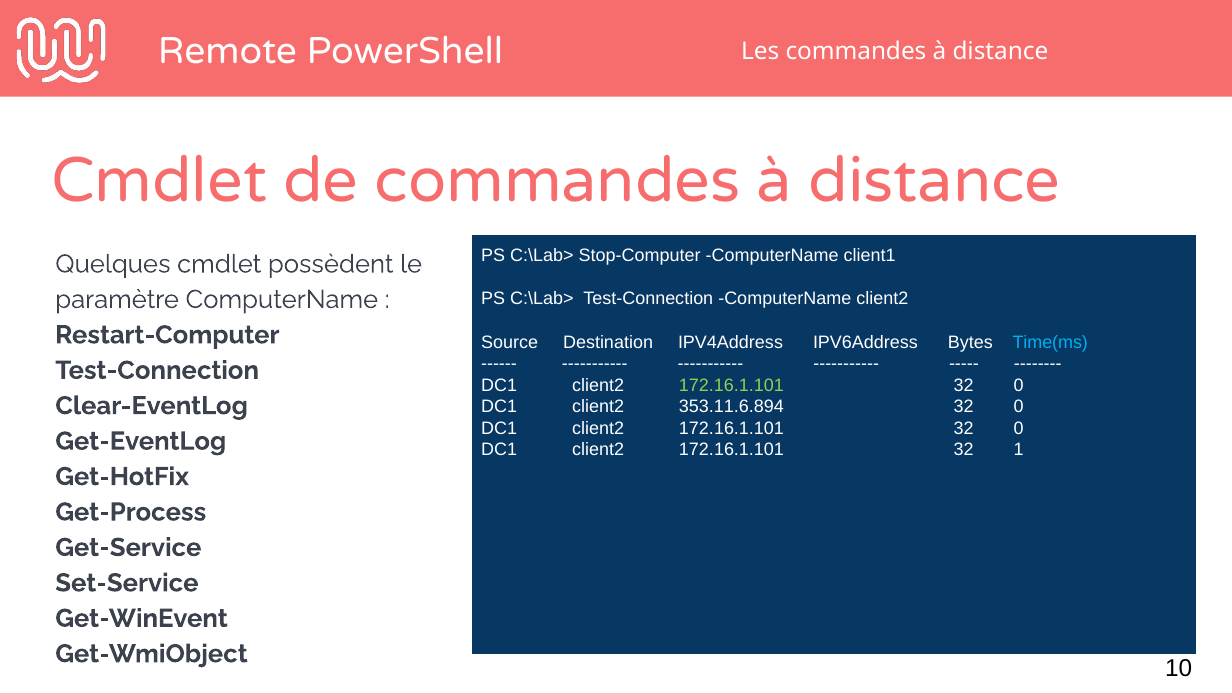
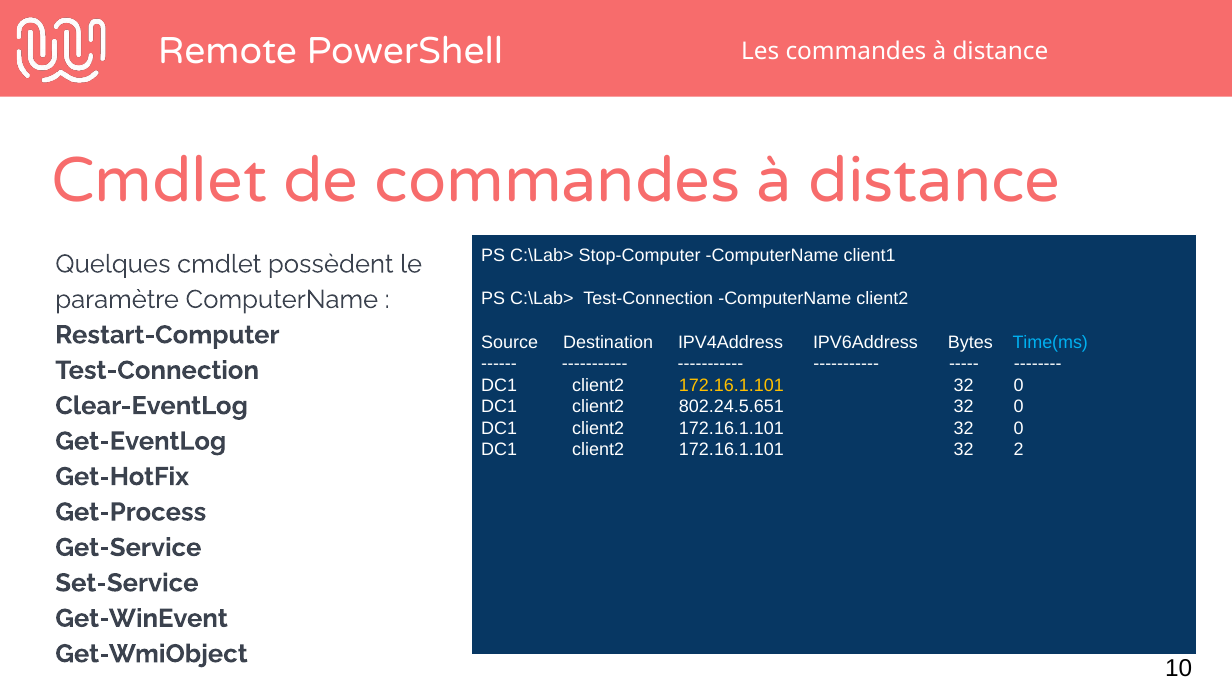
172.16.1.101 colour: light green -> yellow (731, 385)
353.11.6.894: 353.11.6.894 -> 802.24.5.651 (731, 407)
1: 1 -> 2 (1019, 450)
